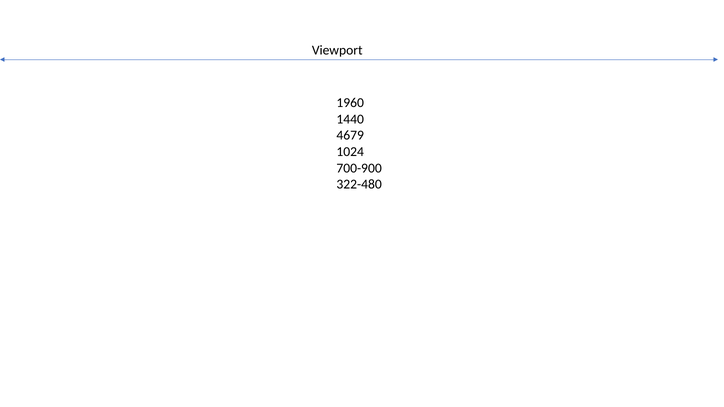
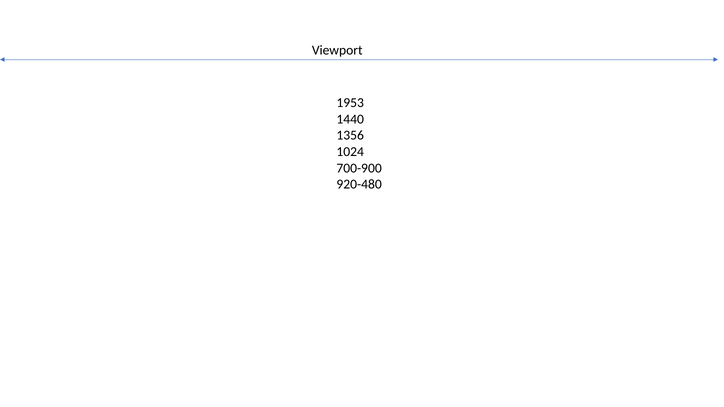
1960: 1960 -> 1953 (350, 103)
4679: 4679 -> 1356 (350, 136)
322-480: 322-480 -> 920-480 (359, 184)
